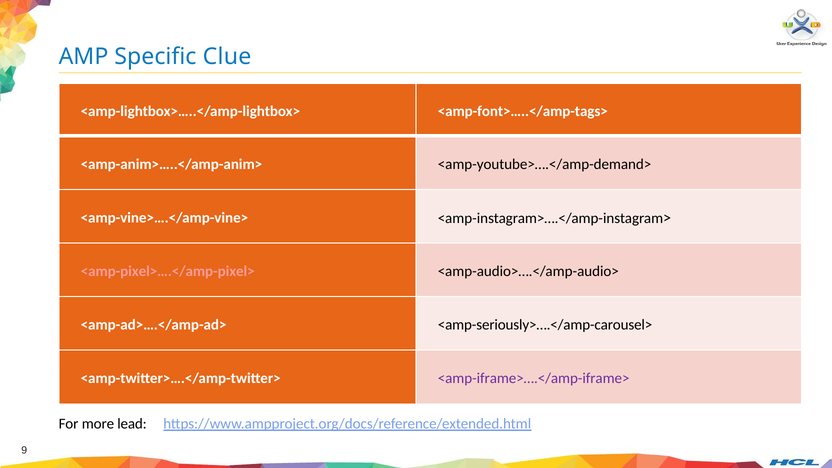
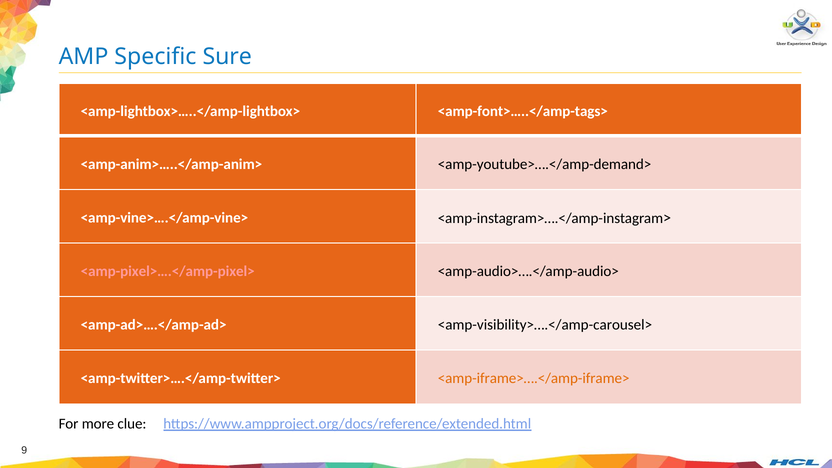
Clue: Clue -> Sure (227, 57)
<amp-seriously>….</amp-carousel>: <amp-seriously>….</amp-carousel> -> <amp-visibility>….</amp-carousel> (545, 325)
<amp-iframe>….</amp-iframe> colour: purple -> orange (534, 379)
lead: lead -> clue (132, 424)
